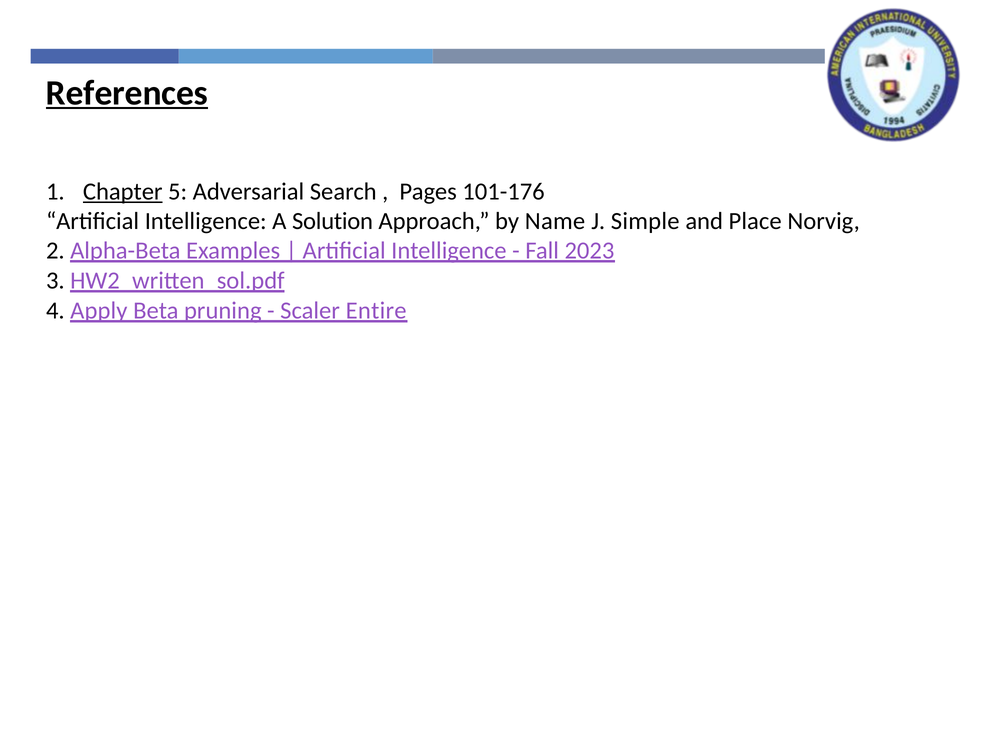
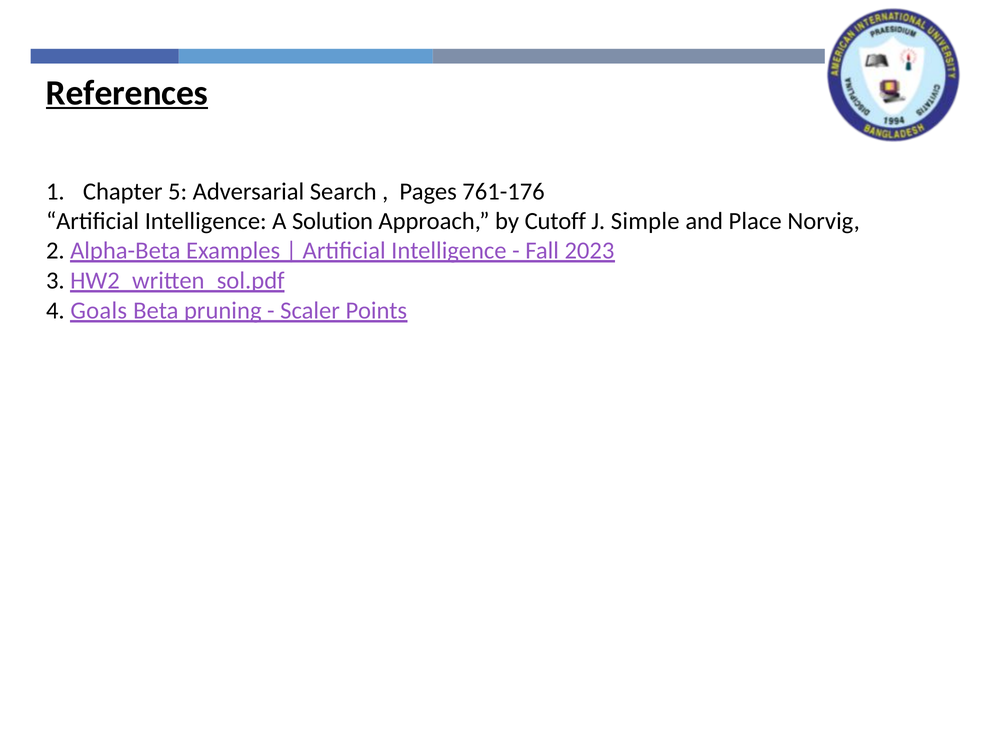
Chapter underline: present -> none (123, 192)
101-176: 101-176 -> 761-176 (504, 192)
Name: Name -> Cutoff (555, 221)
Apply: Apply -> Goals (99, 311)
Entire: Entire -> Points (376, 311)
